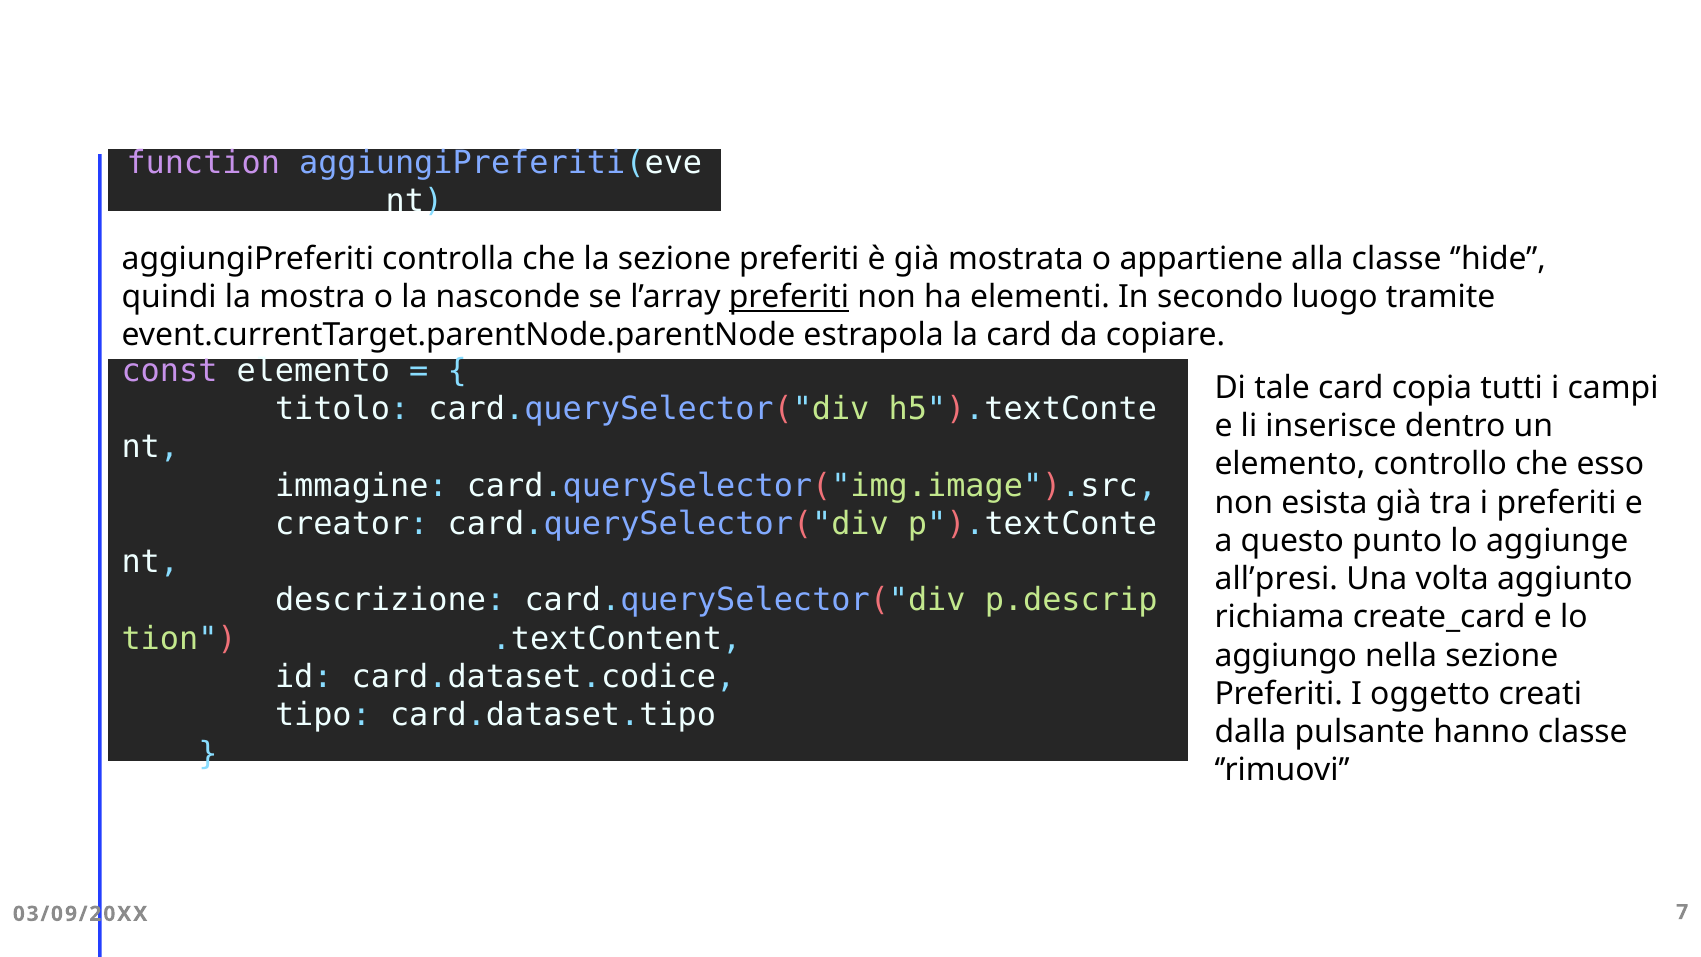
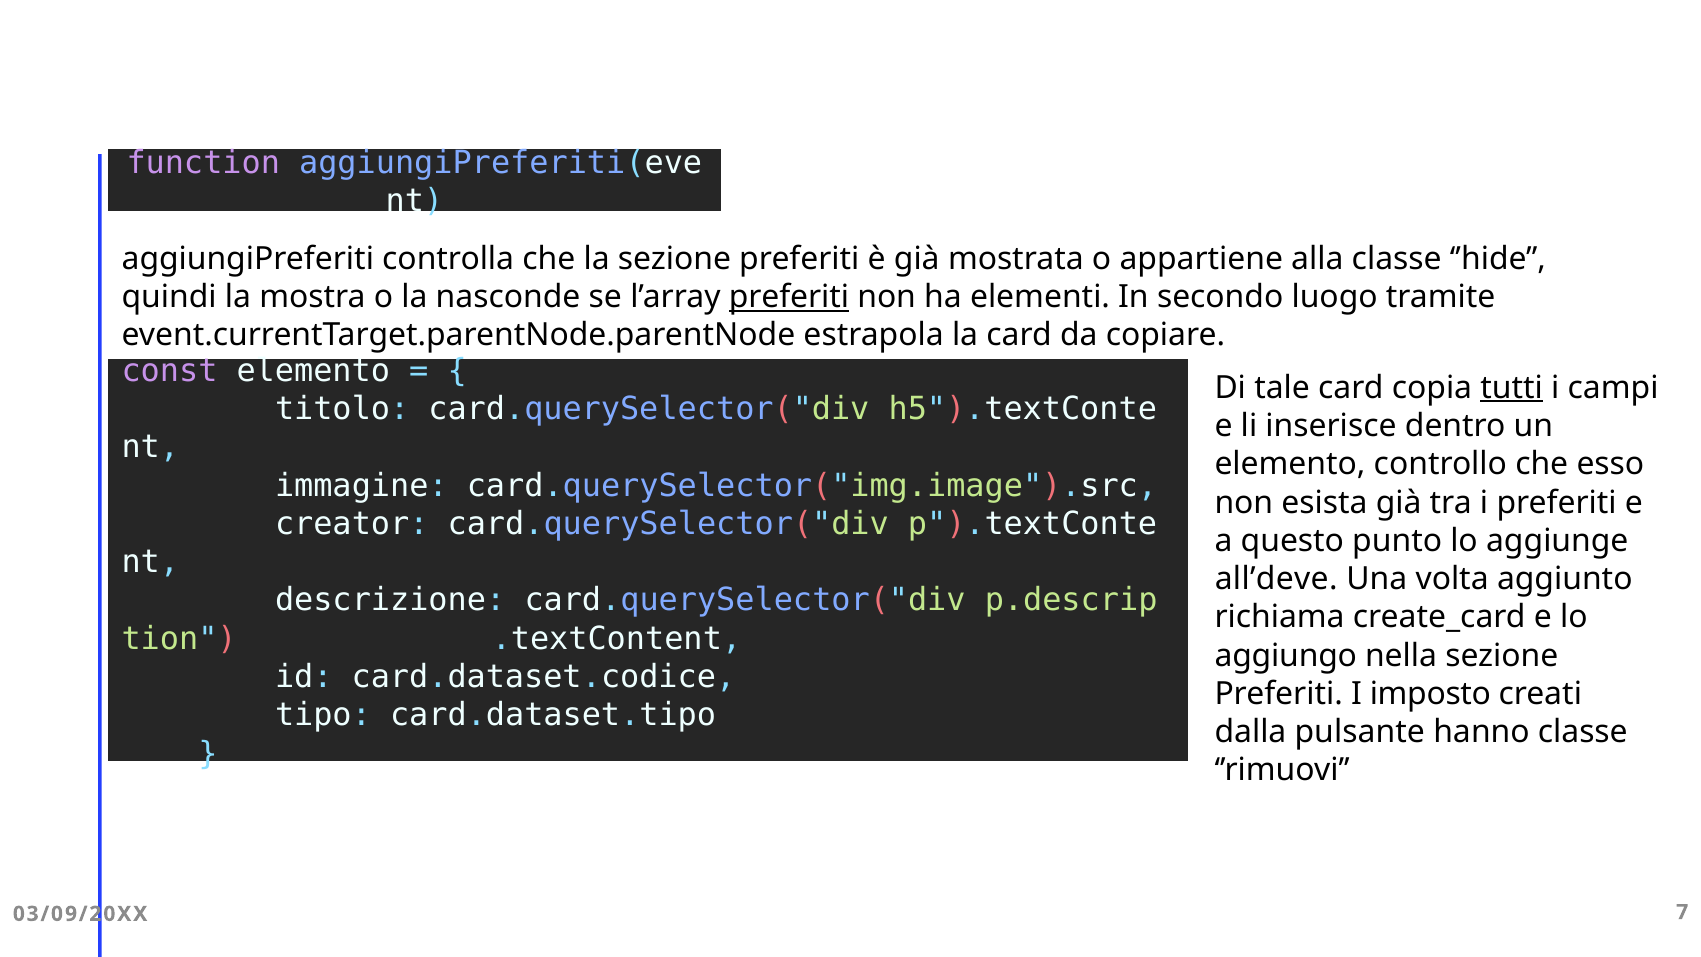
tutti underline: none -> present (1512, 388)
all’presi: all’presi -> all’deve (1276, 579)
oggetto: oggetto -> imposto (1430, 694)
